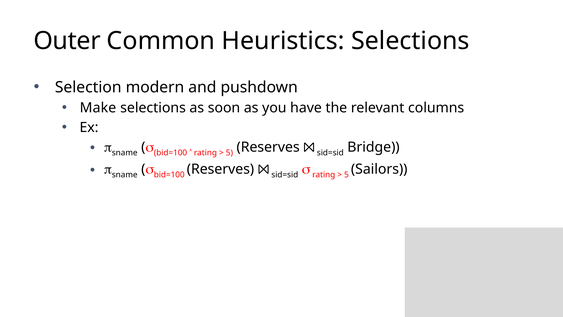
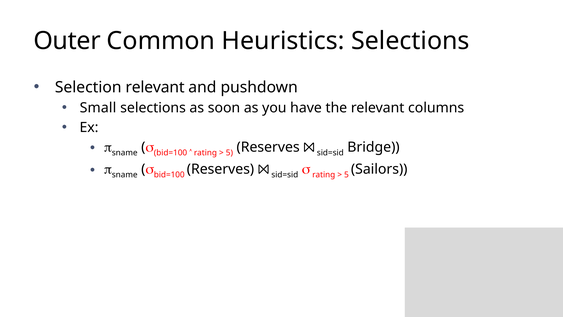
Selection modern: modern -> relevant (155, 87)
Make: Make -> Small (98, 108)
